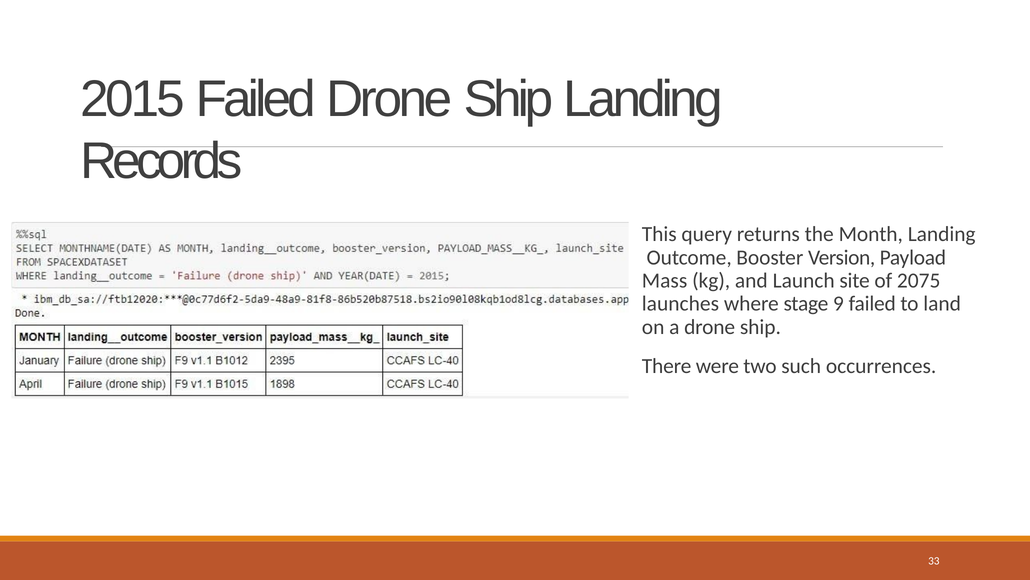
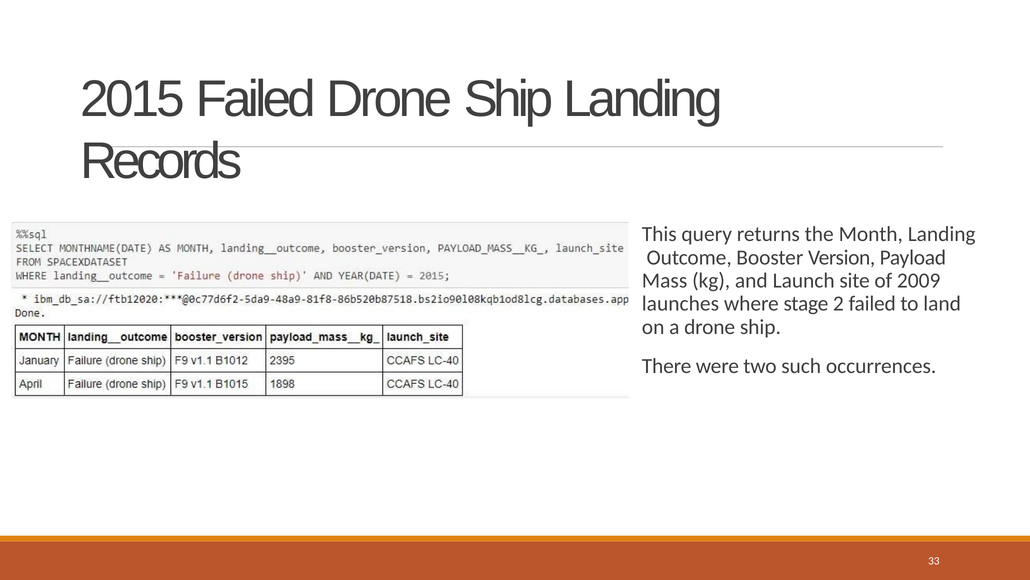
2075: 2075 -> 2009 (919, 280)
9: 9 -> 2 (838, 304)
